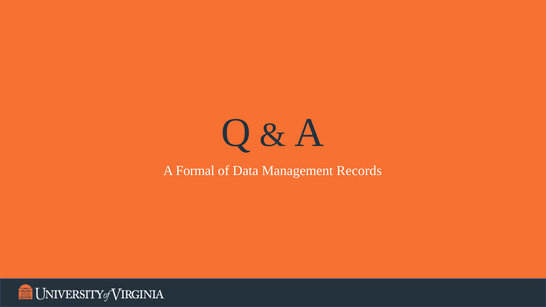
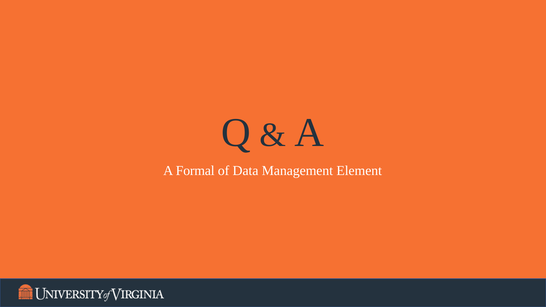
Records: Records -> Element (359, 171)
